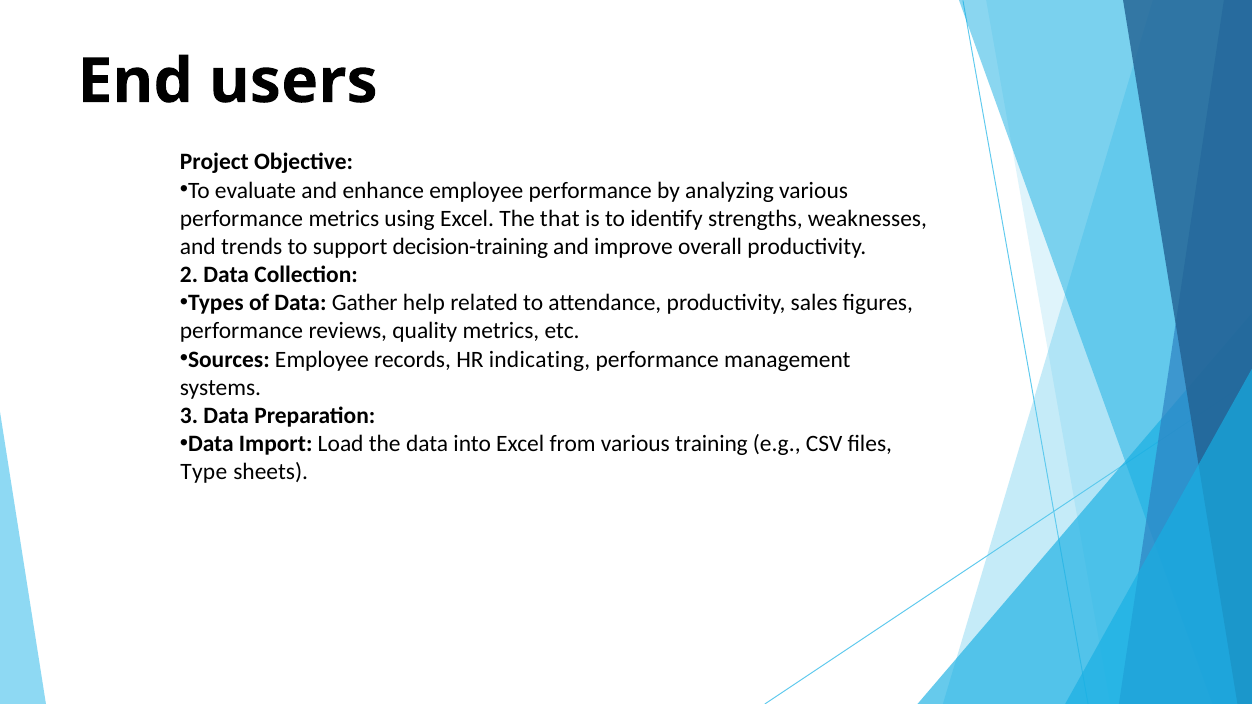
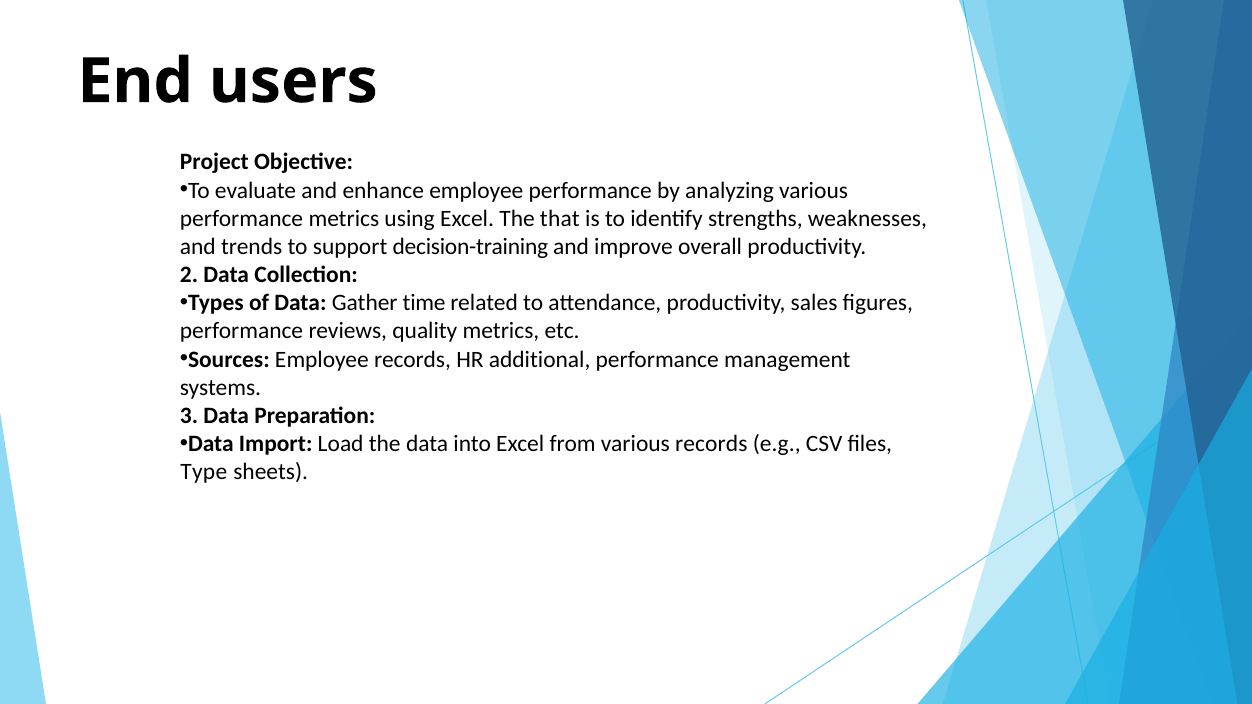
help: help -> time (424, 303)
indicating: indicating -> additional (540, 359)
various training: training -> records (711, 444)
